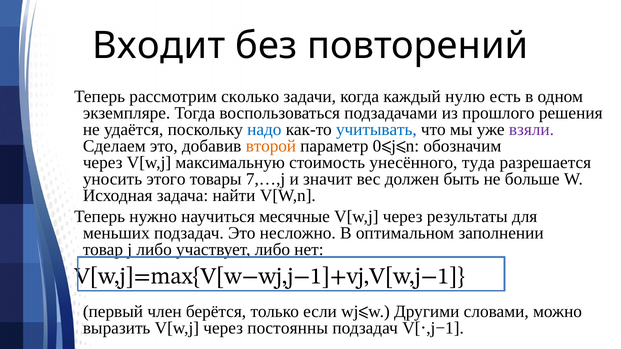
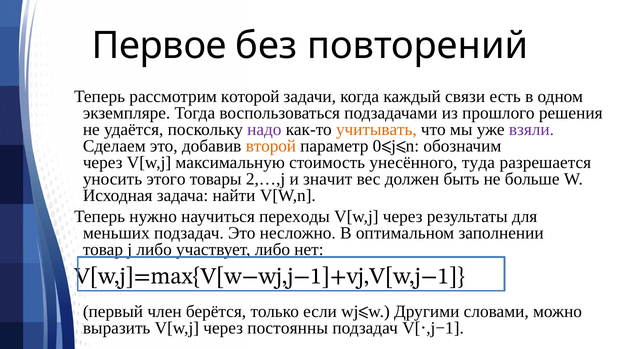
Входит: Входит -> Первое (159, 46)
сколько: сколько -> которой (250, 96)
нулю: нулю -> связи (465, 96)
надо colour: blue -> purple (264, 130)
учитывать colour: blue -> orange (376, 130)
7,…,j: 7,…,j -> 2,…,j (266, 179)
месячные: месячные -> переходы (294, 217)
